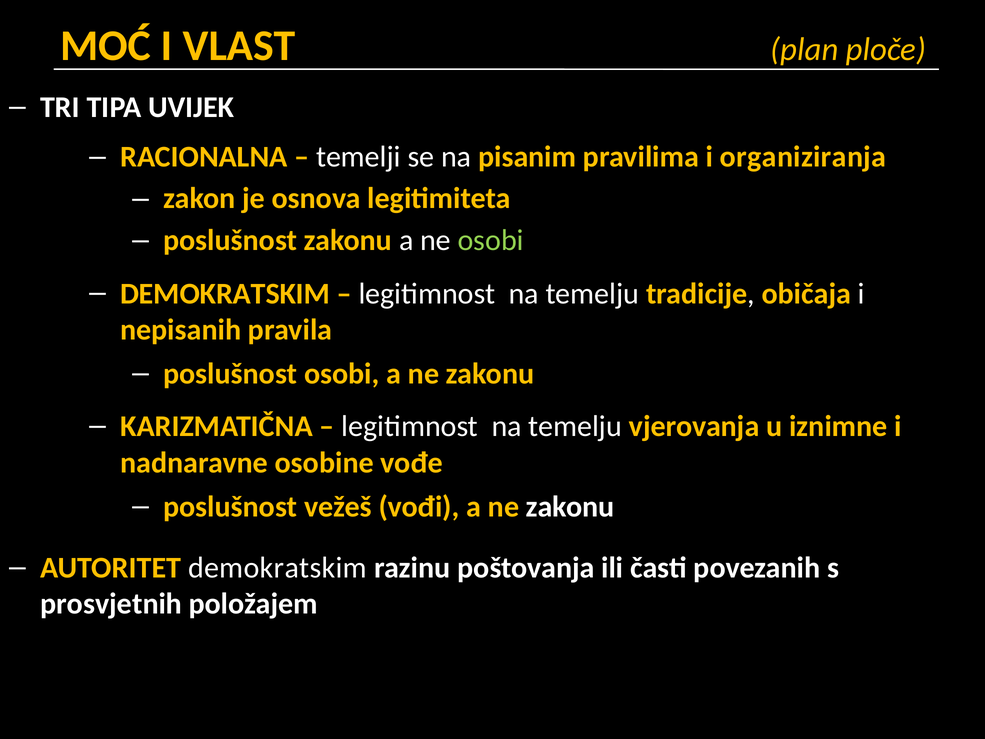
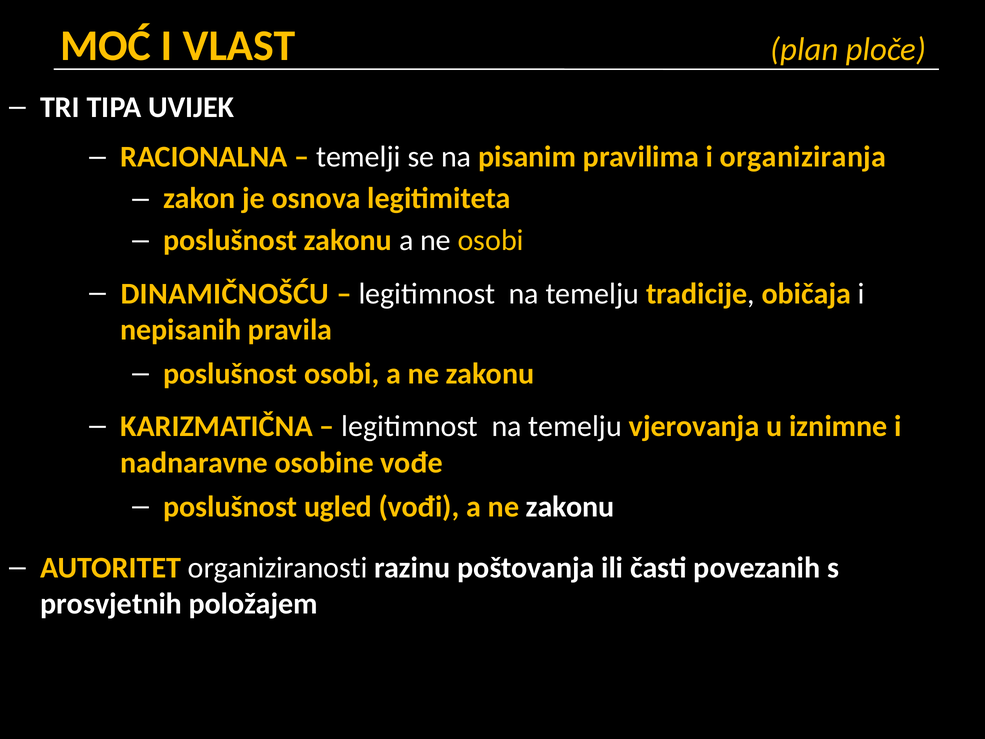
osobi colour: light green -> yellow (491, 240)
DEMOKRATSKIM: DEMOKRATSKIM -> DINAMIČNOŠĆU (225, 293)
vežeš: vežeš -> ugled (338, 507)
AUTORITET demokratskim: demokratskim -> organiziranosti (278, 568)
